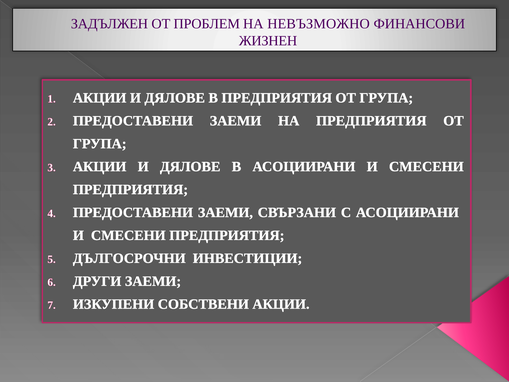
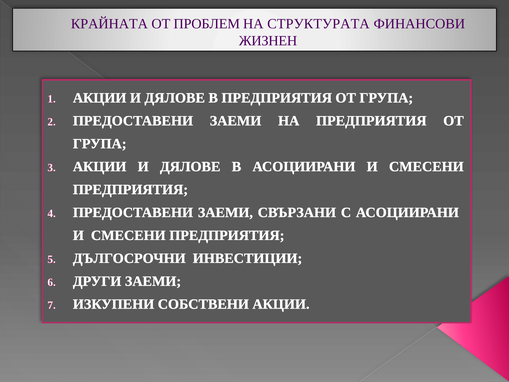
ЗАДЪЛЖЕН: ЗАДЪЛЖЕН -> КРАЙНАТА (109, 24)
НЕВЪЗМОЖНО: НЕВЪЗМОЖНО -> СТРУКТУРАТА (318, 24)
